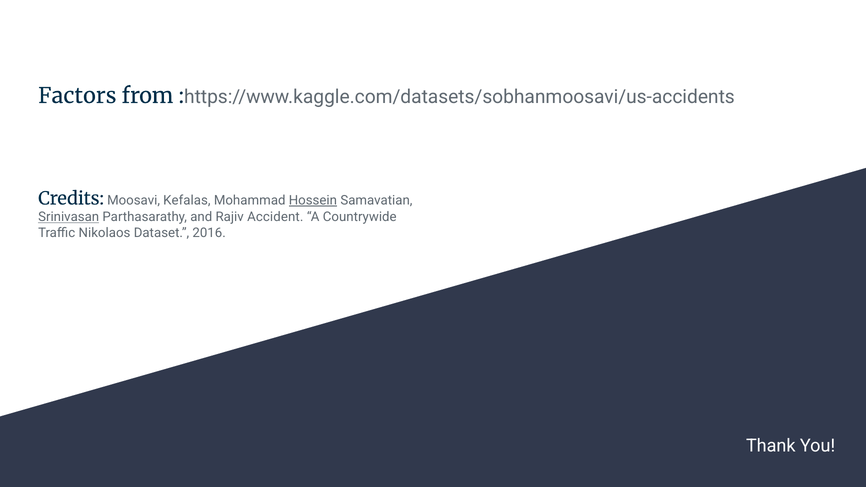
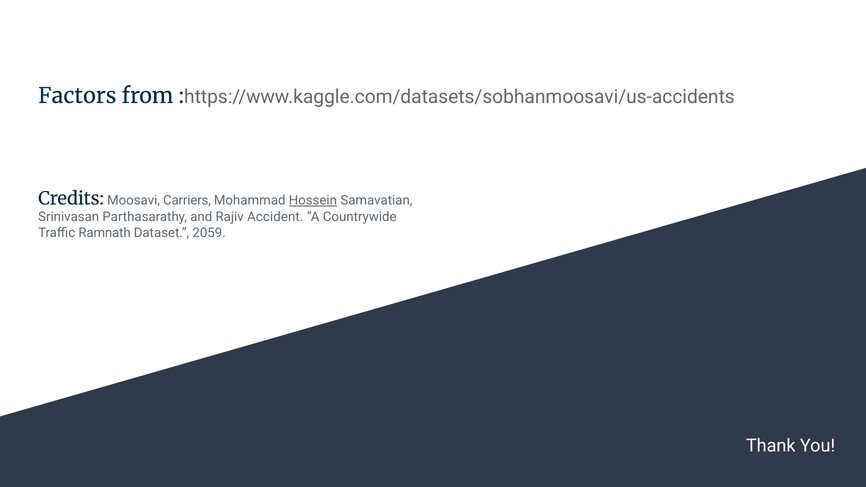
Kefalas: Kefalas -> Carriers (187, 200)
Srinivasan underline: present -> none (69, 217)
Nikolaos: Nikolaos -> Ramnath (105, 233)
2016: 2016 -> 2059 (209, 233)
